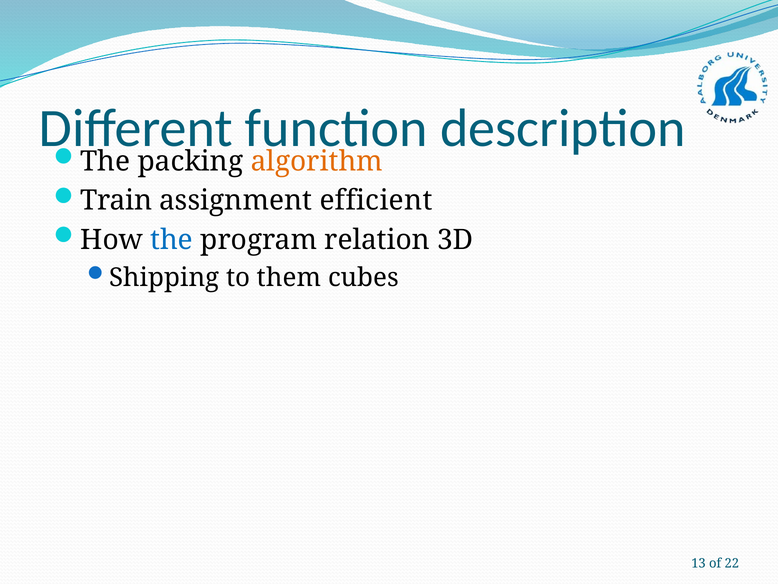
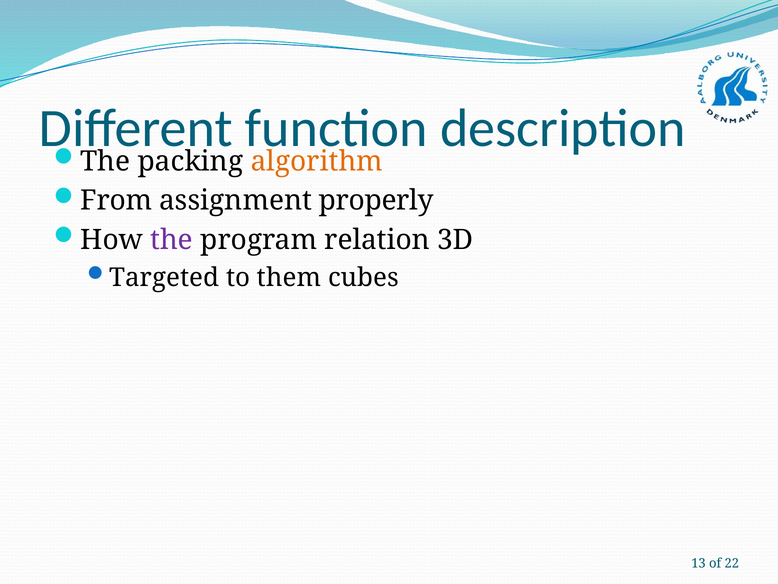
Train: Train -> From (116, 201)
efficient: efficient -> properly (376, 201)
the colour: blue -> purple (172, 240)
Shipping: Shipping -> Targeted (164, 277)
